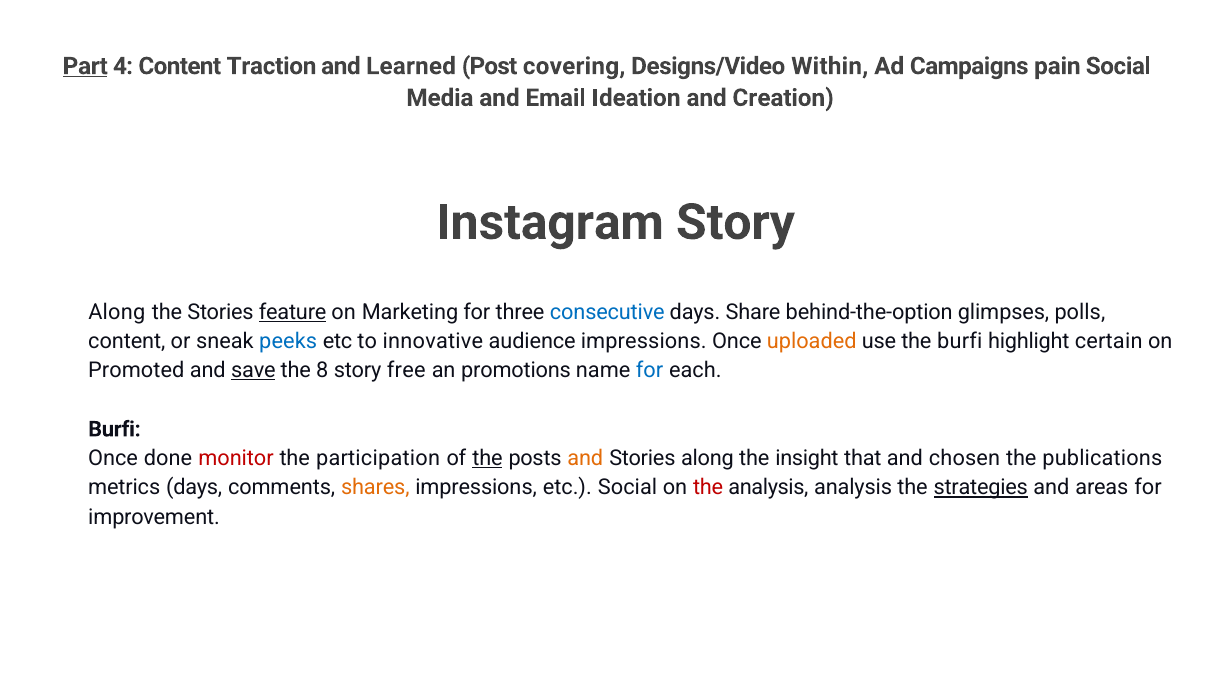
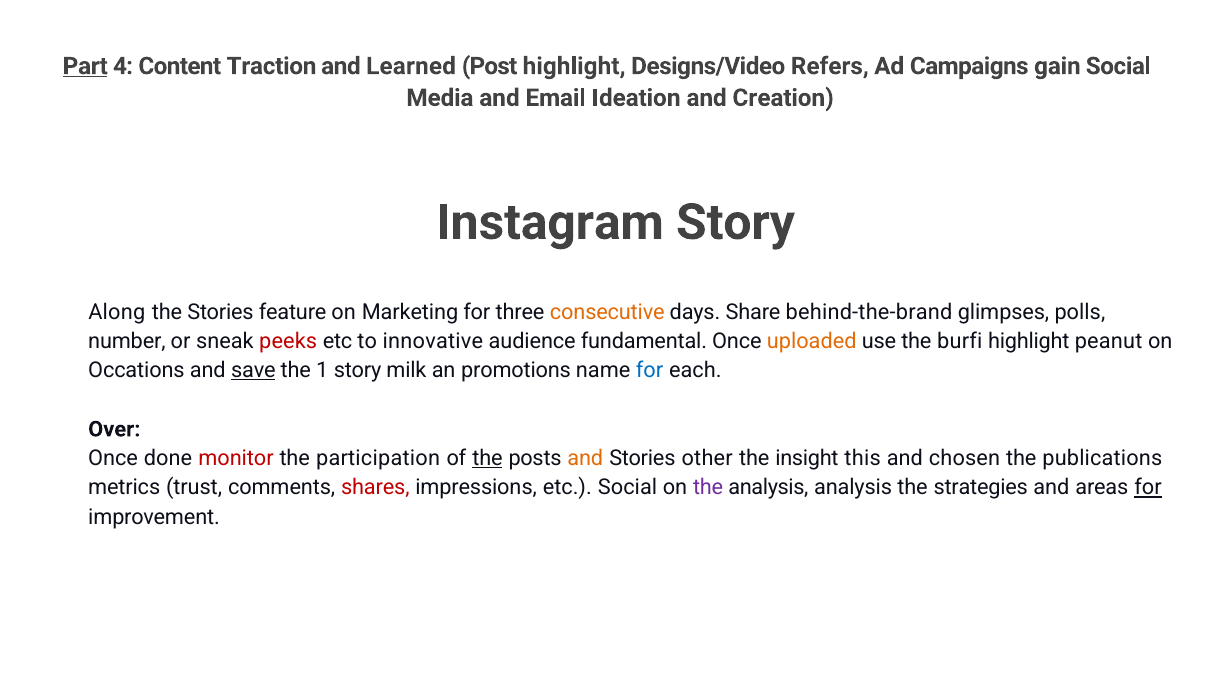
Post covering: covering -> highlight (574, 66)
Within: Within -> Refers (830, 66)
pain: pain -> gain (1057, 66)
feature underline: present -> none (293, 312)
consecutive colour: blue -> orange (607, 312)
behind-the-option: behind-the-option -> behind-the-brand (869, 312)
content: content -> number (127, 342)
peeks colour: blue -> red (288, 342)
audience impressions: impressions -> fundamental (644, 342)
certain: certain -> peanut (1109, 342)
Promoted: Promoted -> Occations (136, 371)
8: 8 -> 1 (322, 371)
free: free -> milk (406, 371)
Burfi: Burfi -> Over (114, 430)
Stories along: along -> other (707, 459)
that: that -> this (863, 459)
metrics days: days -> trust (194, 488)
shares colour: orange -> red (375, 488)
the colour: red -> purple (708, 488)
strategies underline: present -> none (981, 488)
for underline: none -> present (1148, 488)
